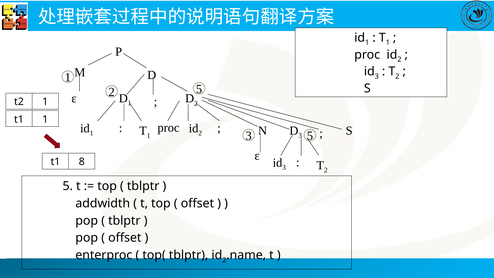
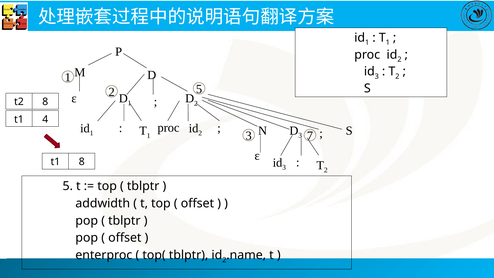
t2 1: 1 -> 8 (45, 102)
t1 1: 1 -> 4 (45, 119)
3 5: 5 -> 7 (310, 136)
